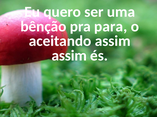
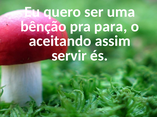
assim: assim -> servir (69, 56)
